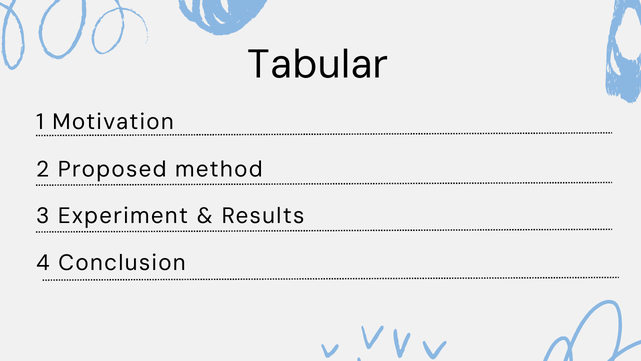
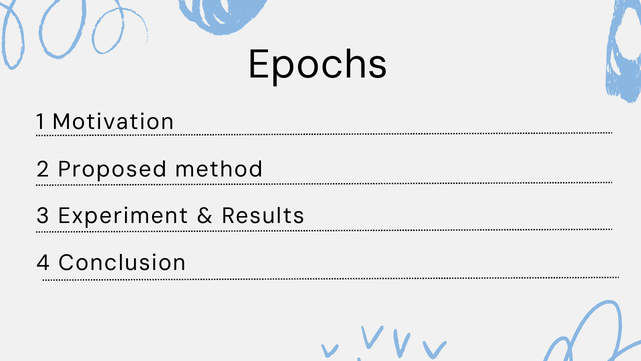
Tabular: Tabular -> Epochs (318, 64)
